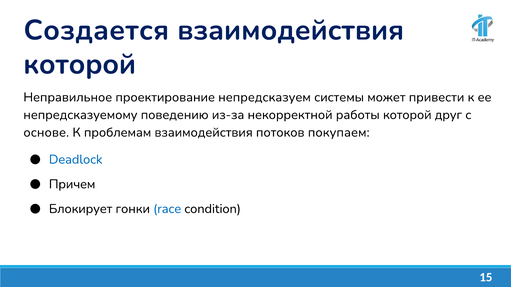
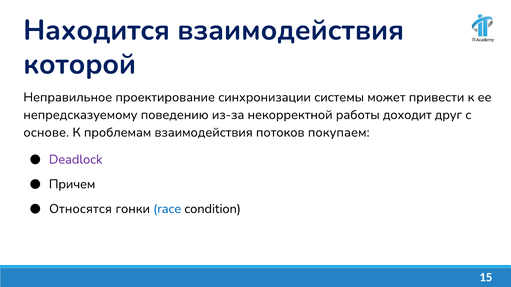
Создается: Создается -> Находится (97, 30)
непредсказуем: непредсказуем -> синхронизации (265, 97)
работы которой: которой -> доходит (407, 115)
Deadlock colour: blue -> purple (76, 160)
Блокирует: Блокирует -> Относятся (81, 209)
